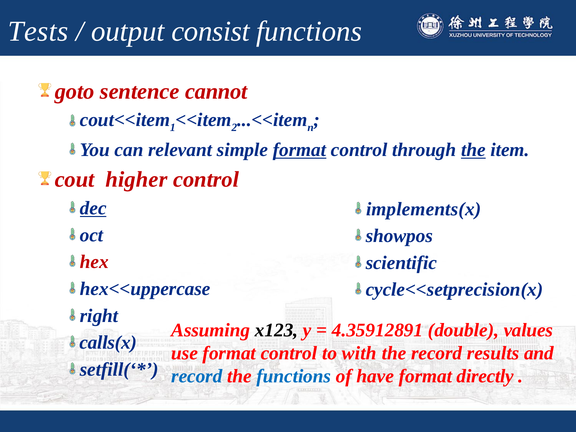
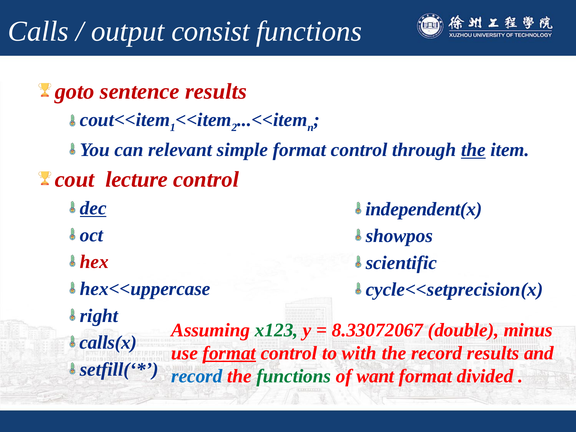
Tests: Tests -> Calls (38, 31)
sentence cannot: cannot -> results (216, 91)
format underline: present -> none (300, 150)
higher: higher -> lecture (137, 180)
implements(x: implements(x -> independent(x (424, 209)
x123 colour: black -> green (277, 330)
4.35912891: 4.35912891 -> 8.33072067 (378, 330)
values: values -> minus (528, 330)
format underline: none -> present (229, 353)
functions colour: blue -> green (294, 376)
have: have -> want (375, 376)
directly: directly -> divided (485, 376)
